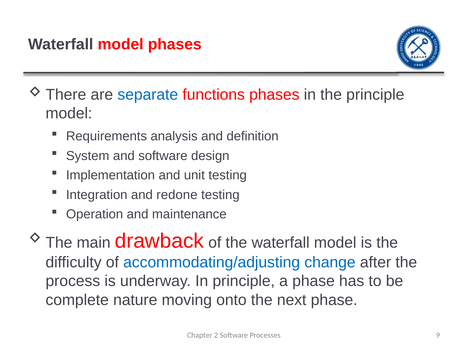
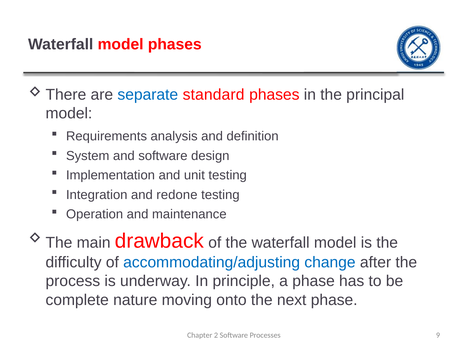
functions: functions -> standard (214, 95)
the principle: principle -> principal (375, 95)
